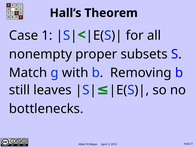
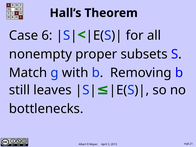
1: 1 -> 6 (47, 36)
